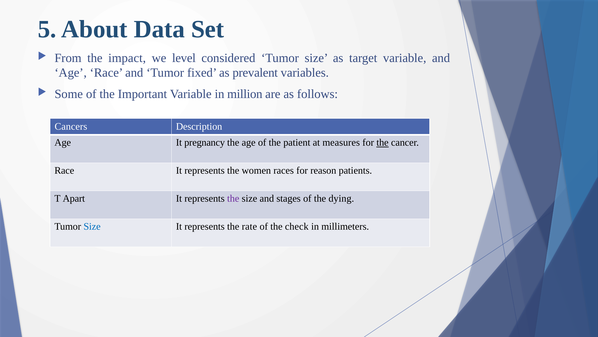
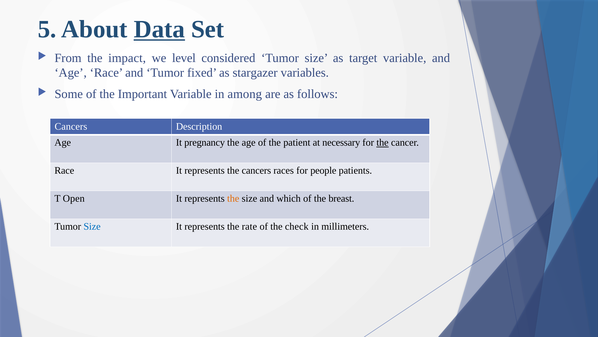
Data underline: none -> present (159, 29)
prevalent: prevalent -> stargazer (255, 73)
million: million -> among (245, 94)
measures: measures -> necessary (341, 142)
the women: women -> cancers (256, 170)
reason: reason -> people (323, 170)
Apart: Apart -> Open (74, 198)
the colour: purple -> orange (233, 198)
stages: stages -> which (289, 198)
dying: dying -> breast (341, 198)
